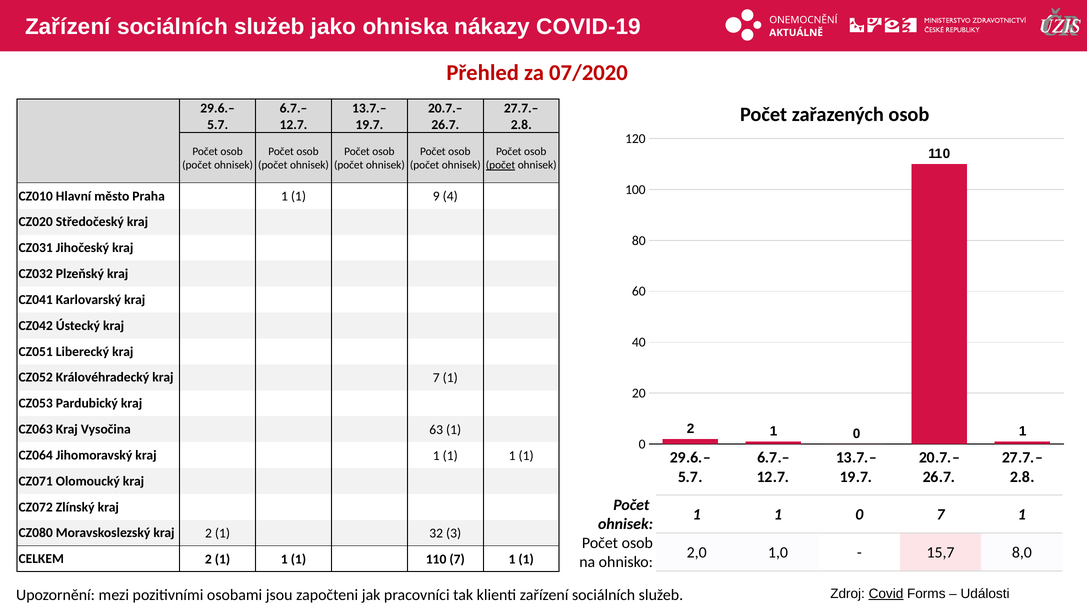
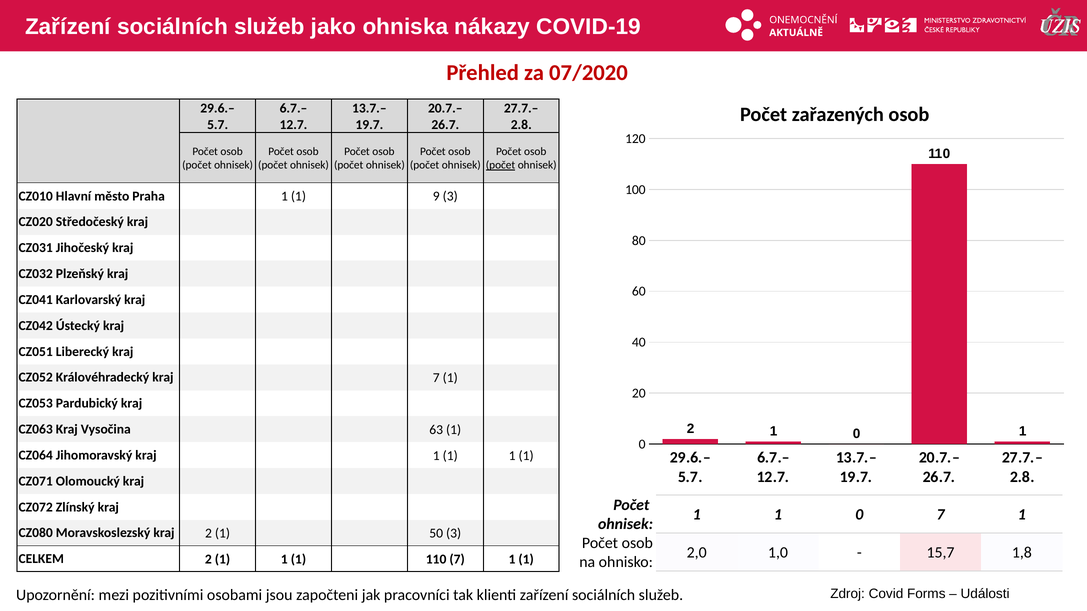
9 4: 4 -> 3 (450, 197)
32: 32 -> 50 (436, 534)
8,0: 8,0 -> 1,8 (1022, 553)
Covid underline: present -> none (886, 594)
